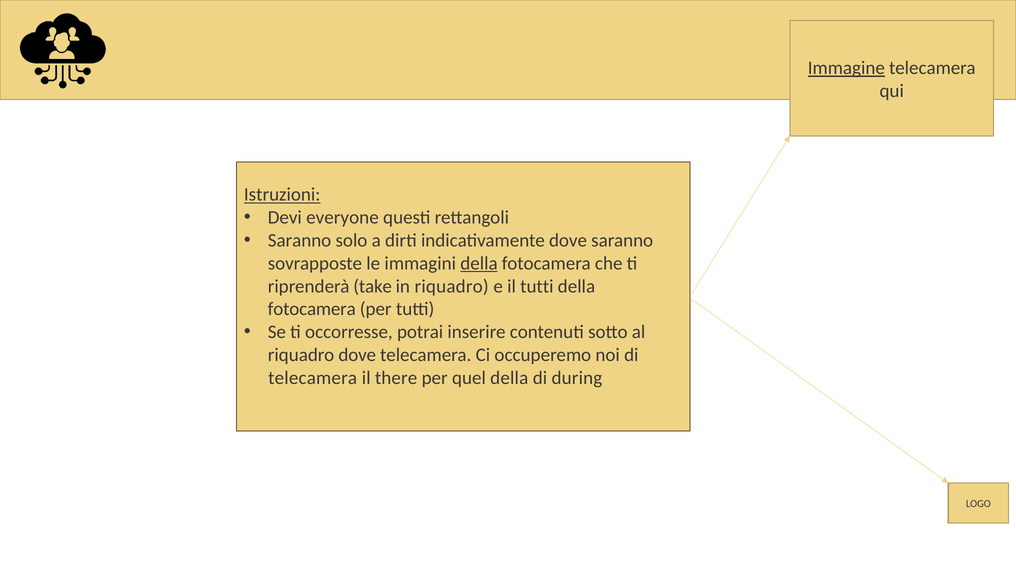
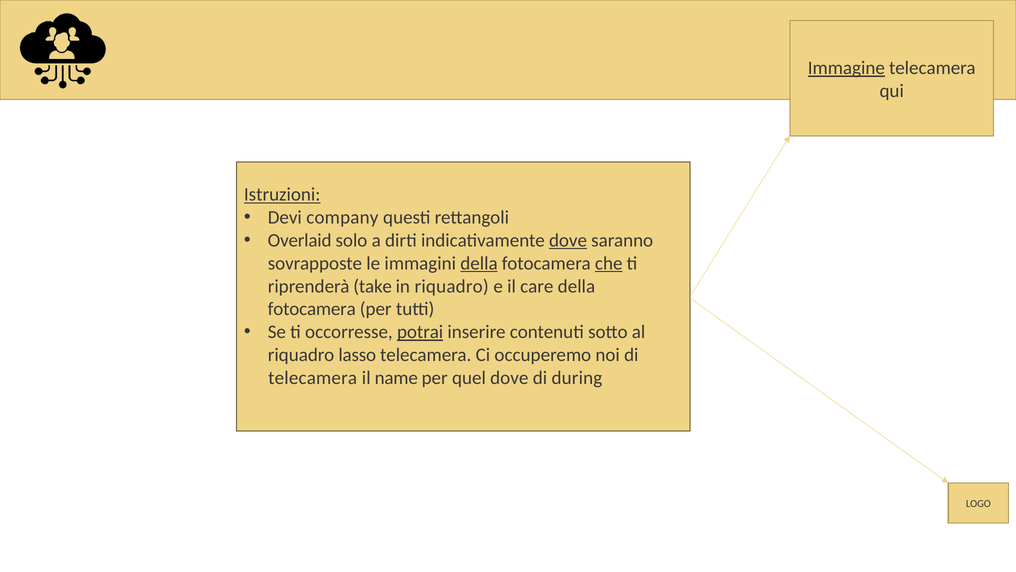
everyone: everyone -> company (342, 217)
Saranno: Saranno -> Overlaid (300, 240)
dove underline: none -> present (568, 240)
che underline: none -> present (609, 263)
il tutti: tutti -> care (537, 286)
potrai underline: none -> present (420, 332)
riquadro dove: dove -> lasso (357, 355)
there: there -> name (396, 377)
quel della: della -> dove (509, 377)
